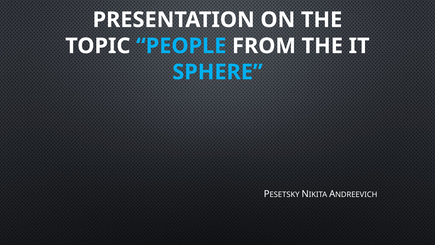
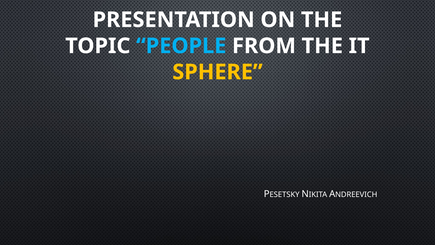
SPHERE colour: light blue -> yellow (217, 72)
